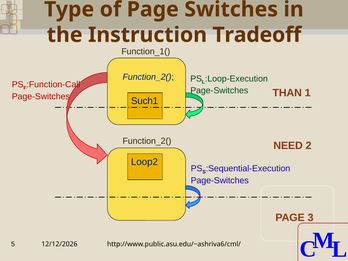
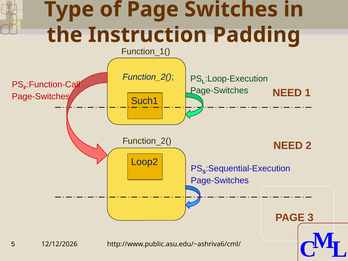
Tradeoff: Tradeoff -> Padding (257, 35)
THAN: THAN -> NEED (287, 93)
